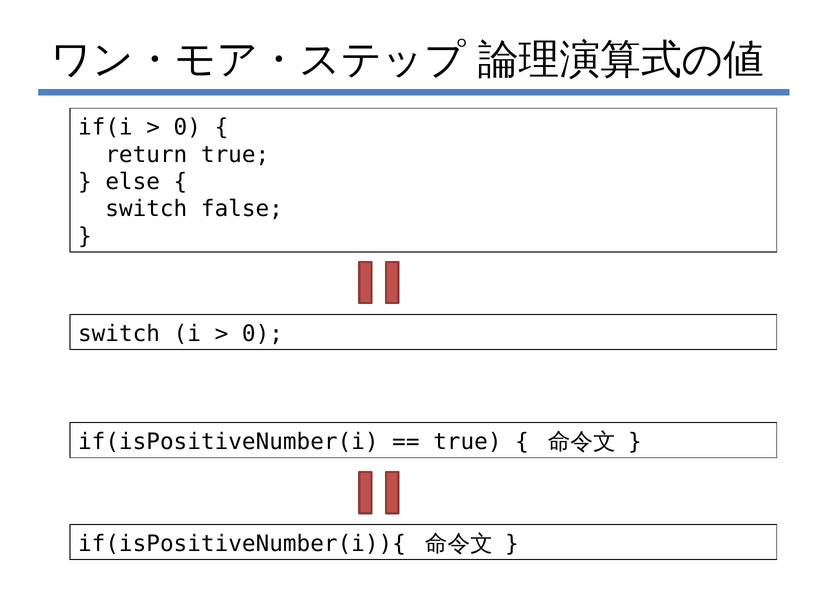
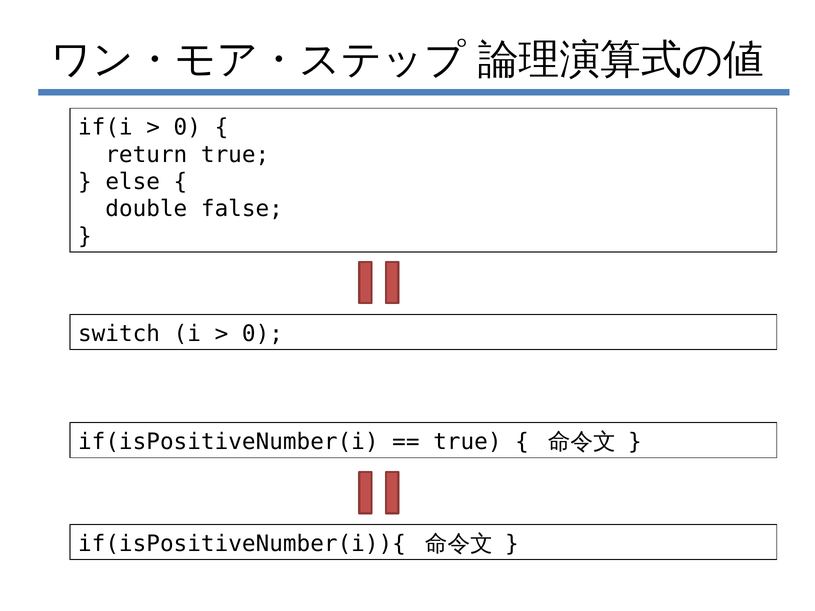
switch: switch -> double (146, 209)
